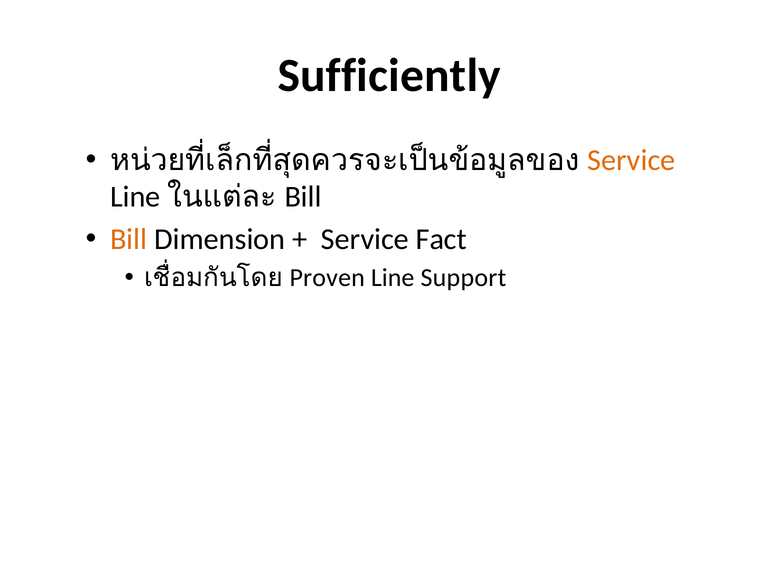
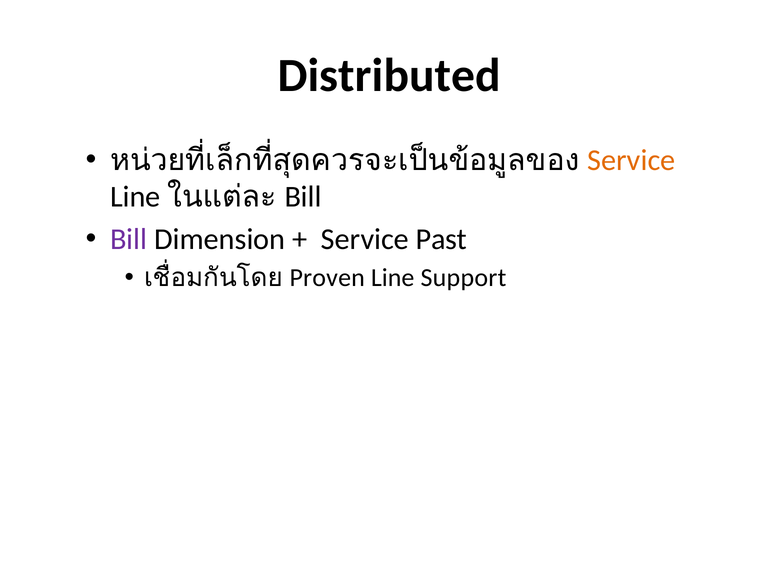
Sufficiently: Sufficiently -> Distributed (389, 75)
Bill colour: orange -> purple (129, 239)
Fact: Fact -> Past (441, 239)
